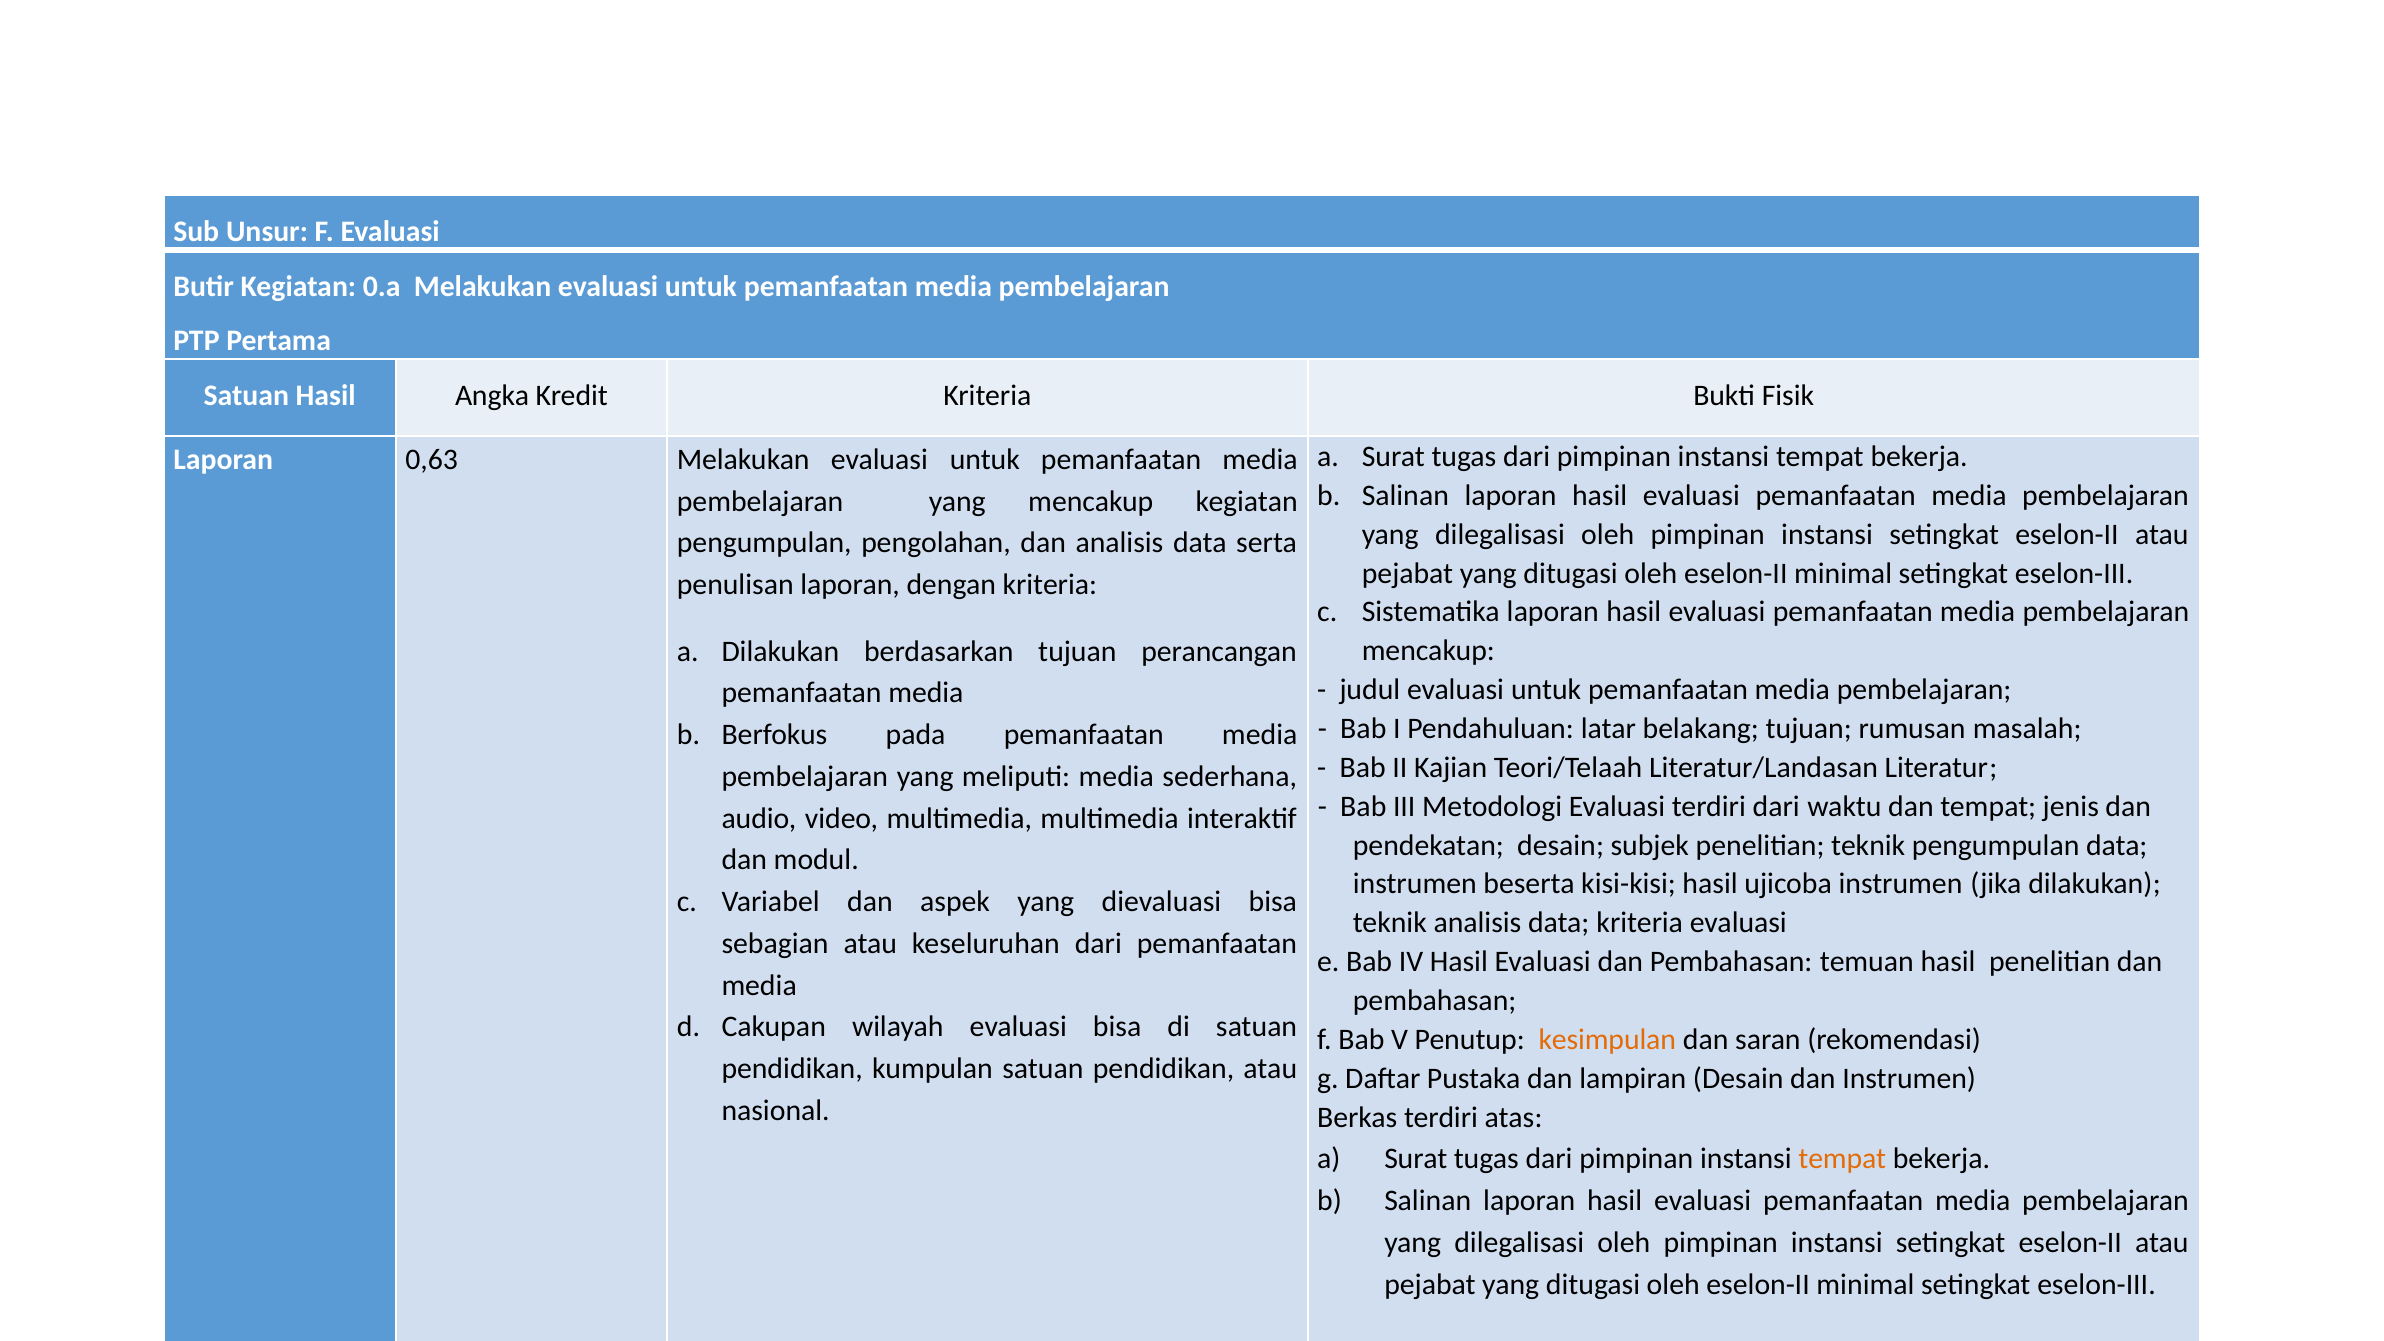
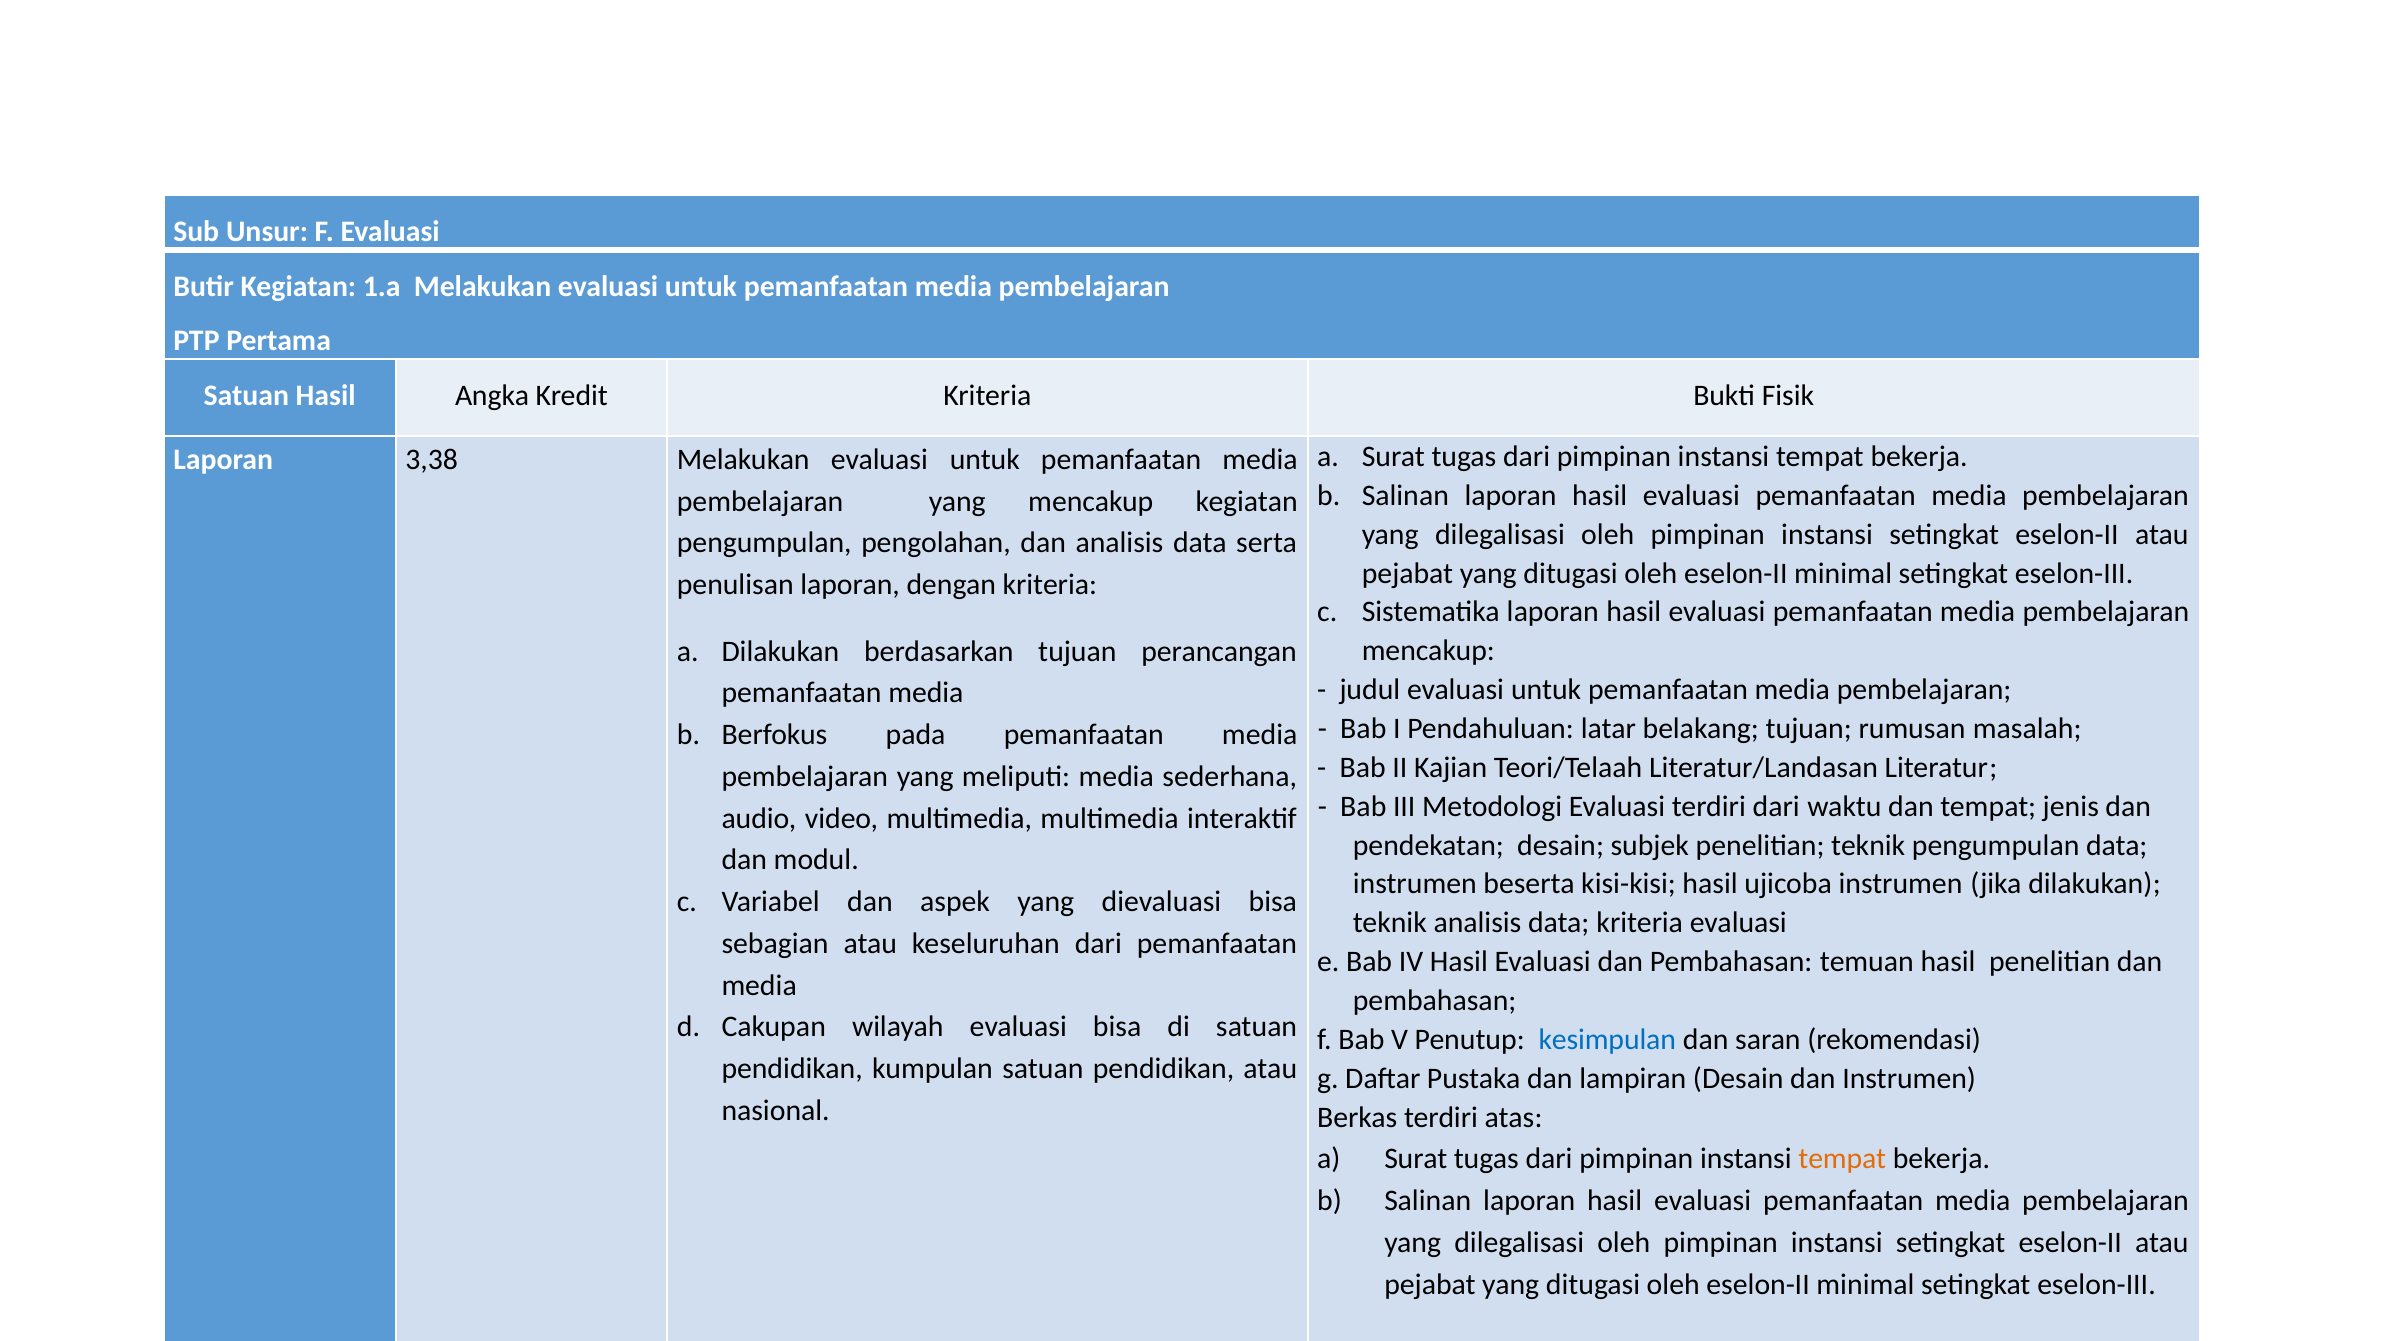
0.a: 0.a -> 1.a (382, 287)
0,63: 0,63 -> 3,38 (432, 460)
kesimpulan colour: orange -> blue (1607, 1040)
